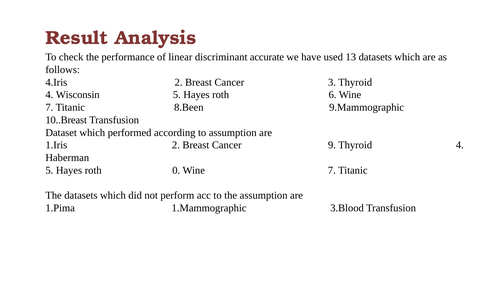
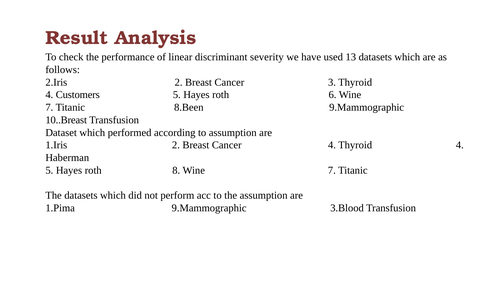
accurate: accurate -> severity (267, 57)
4.Iris: 4.Iris -> 2.Iris (56, 82)
Wisconsin: Wisconsin -> Customers (78, 95)
Cancer 9: 9 -> 4 (332, 145)
0: 0 -> 8 (176, 170)
1.Pima 1.Mammographic: 1.Mammographic -> 9.Mammographic (209, 208)
